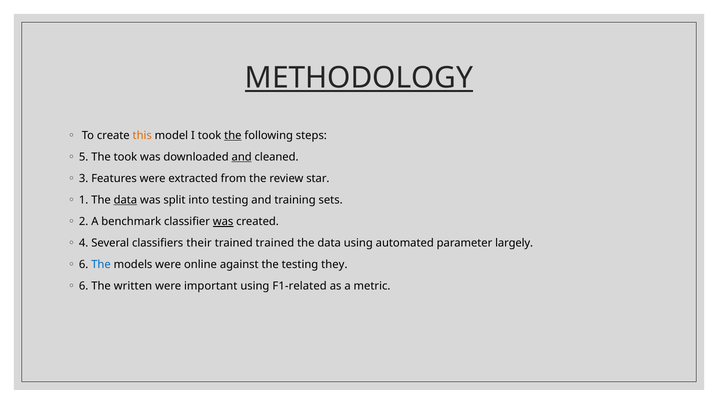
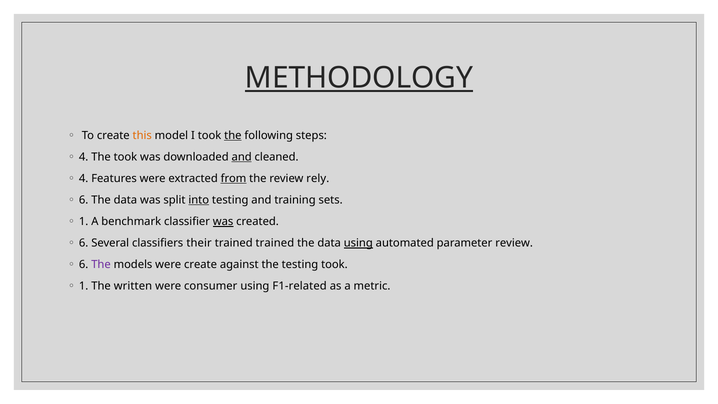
5: 5 -> 4 (84, 157)
3: 3 -> 4 (84, 178)
from underline: none -> present (234, 178)
star: star -> rely (318, 178)
1: 1 -> 6 (84, 200)
data underline: present -> none (125, 200)
into underline: none -> present (199, 200)
2: 2 -> 1 (84, 222)
4: 4 -> 6 (84, 243)
using underline: none -> present (358, 243)
parameter largely: largely -> review (514, 243)
The colour: blue -> purple (101, 265)
were online: online -> create (200, 265)
testing they: they -> took (334, 265)
6: 6 -> 1 (84, 286)
important: important -> consumer (211, 286)
